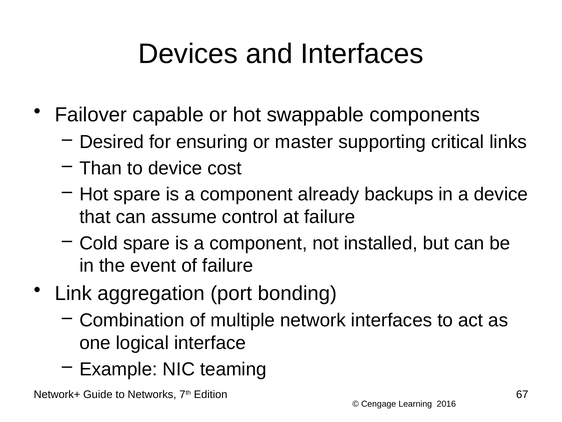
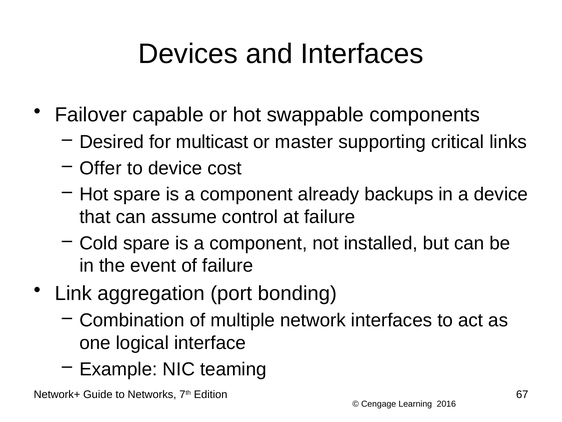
ensuring: ensuring -> multicast (212, 142)
Than: Than -> Offer (101, 168)
